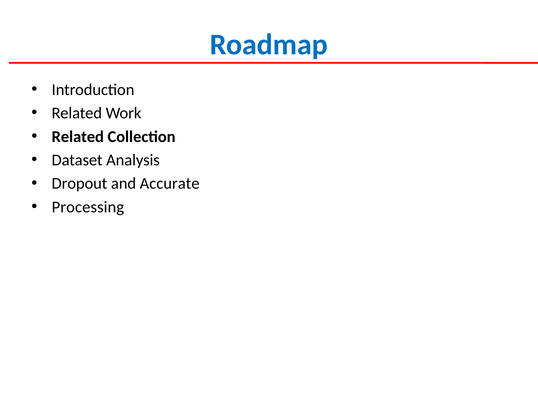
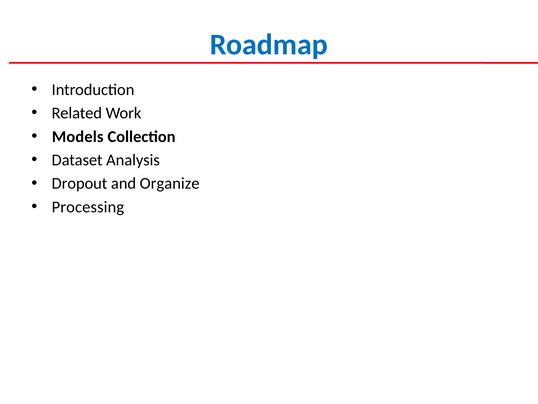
Related: Related -> Models (78, 136)
Accurate: Accurate -> Organize (170, 183)
